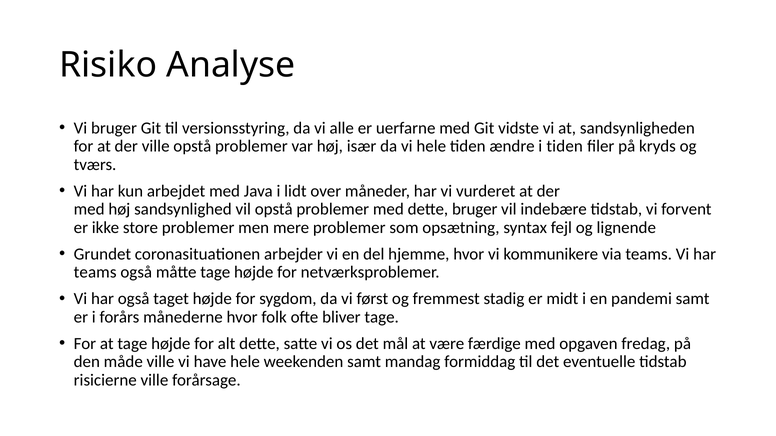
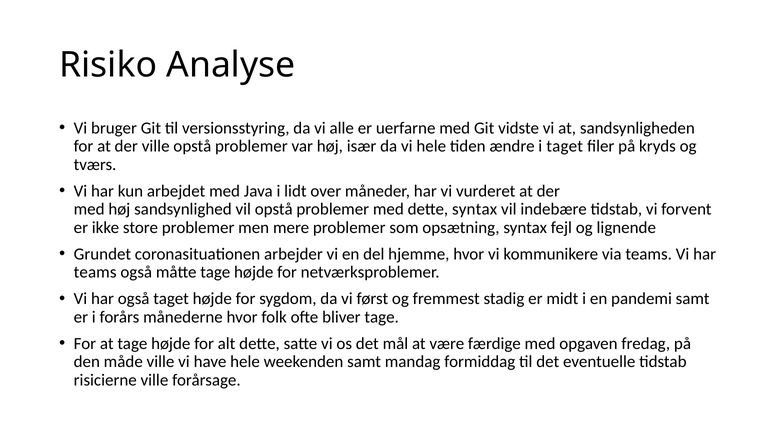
i tiden: tiden -> taget (565, 146)
dette bruger: bruger -> syntax (475, 210)
